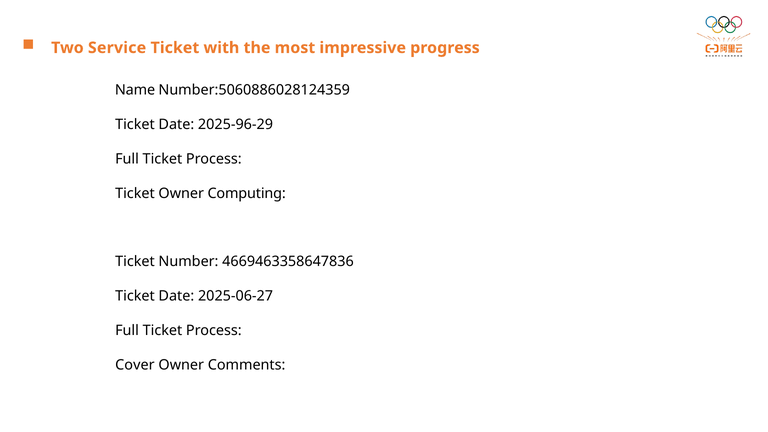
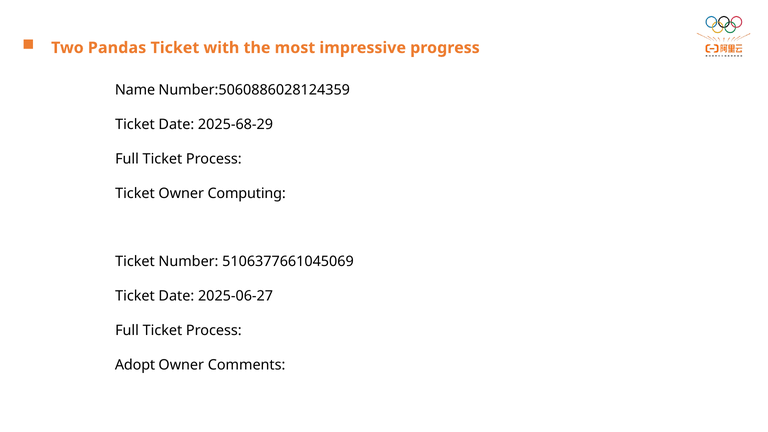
Service: Service -> Pandas (117, 48)
2025-96-29: 2025-96-29 -> 2025-68-29 (236, 124)
4669463358647836: 4669463358647836 -> 5106377661045069 (288, 261)
Cover: Cover -> Adopt (135, 365)
